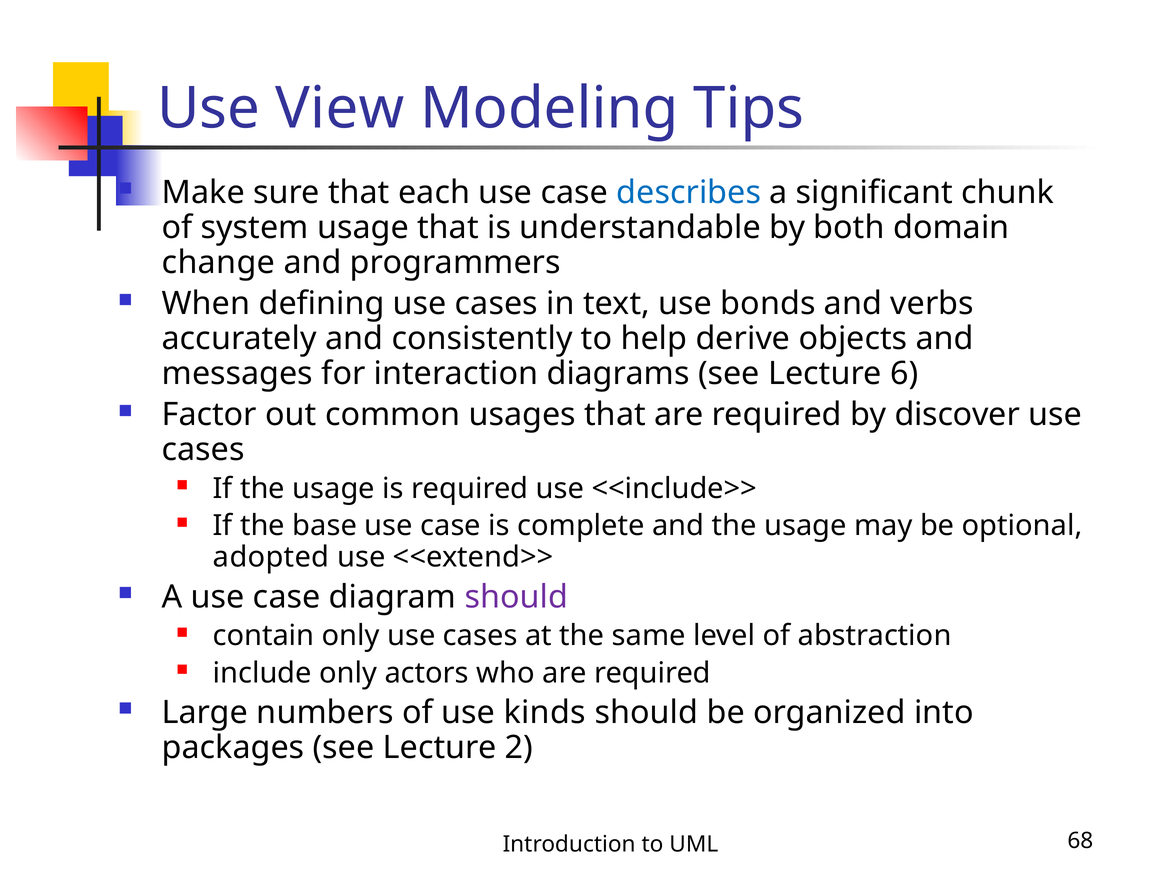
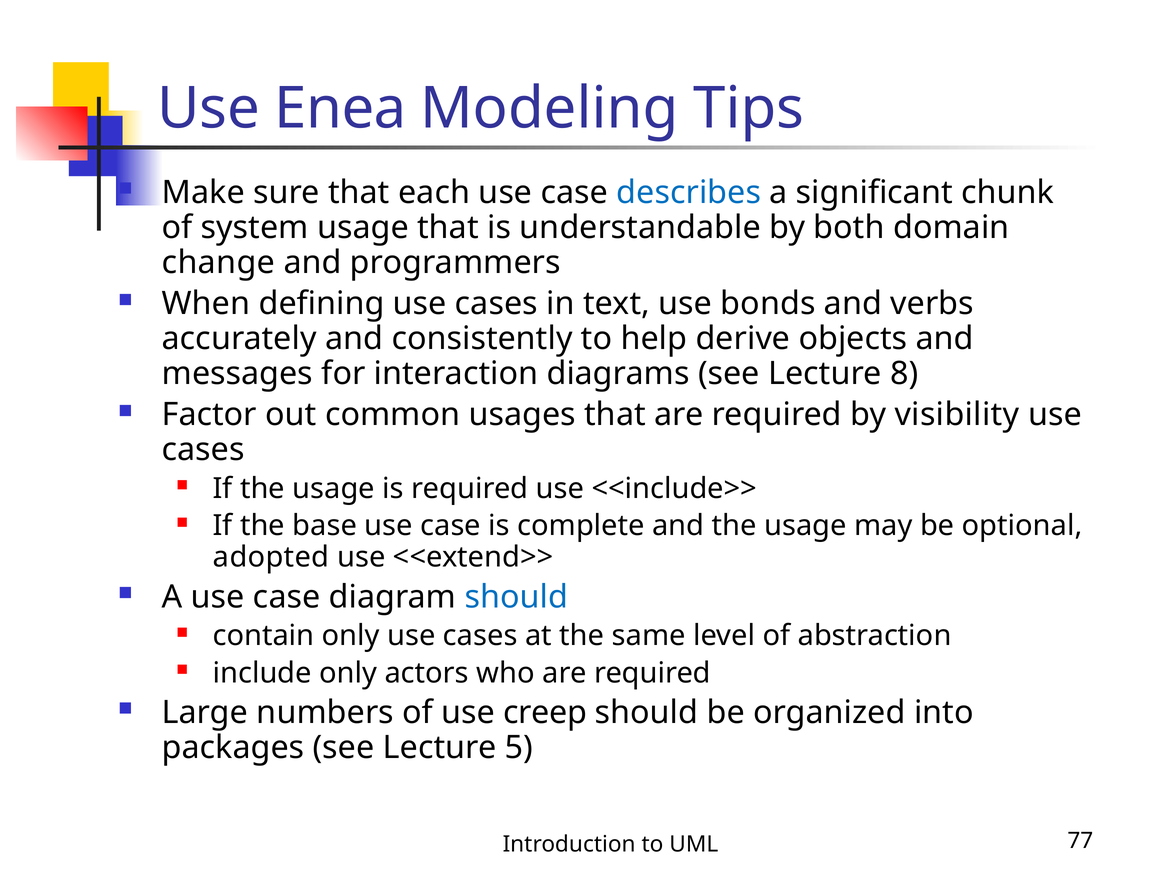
View: View -> Enea (340, 109)
6: 6 -> 8 (904, 374)
discover: discover -> visibility (957, 415)
should colour: purple -> blue (516, 597)
kinds: kinds -> creep (545, 713)
2: 2 -> 5 (519, 748)
68: 68 -> 77 (1080, 841)
